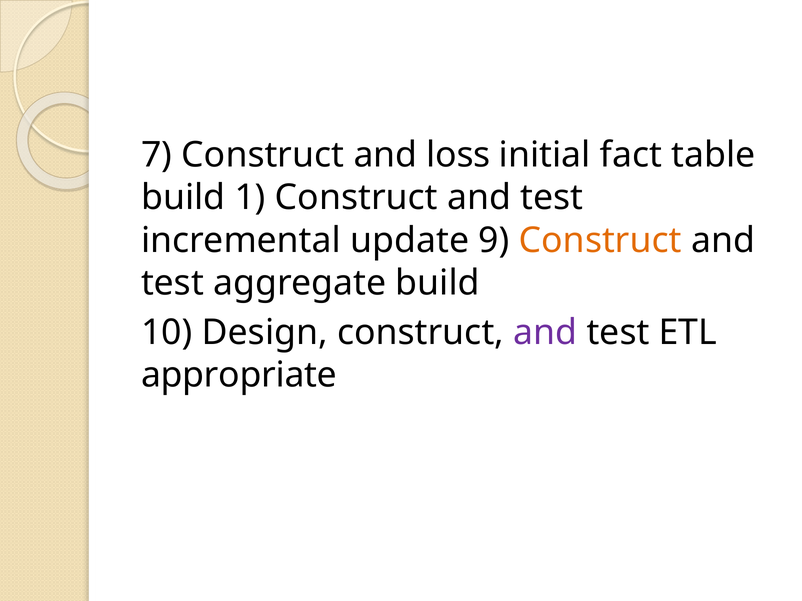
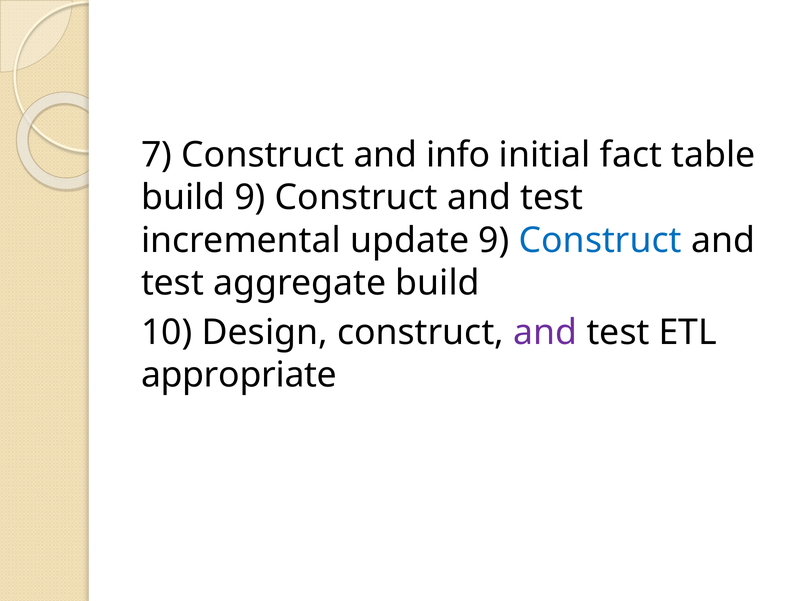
loss: loss -> info (458, 155)
build 1: 1 -> 9 (250, 198)
Construct colour: orange -> blue (600, 240)
